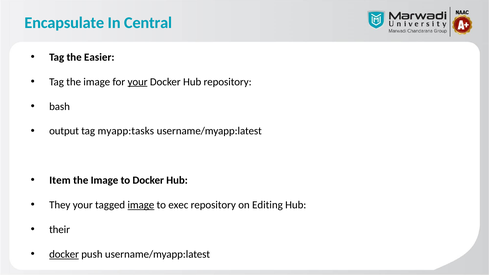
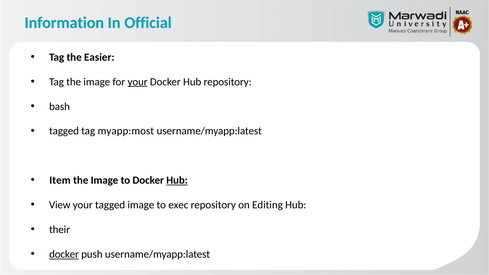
Encapsulate: Encapsulate -> Information (64, 23)
Central: Central -> Official (148, 23)
output: output -> tagged (64, 131)
myapp:tasks: myapp:tasks -> myapp:most (126, 131)
Hub underline: none -> present (177, 180)
They: They -> View (60, 205)
image underline: present -> none (141, 205)
